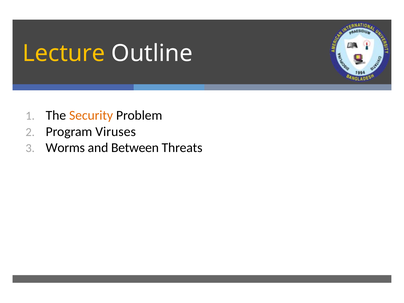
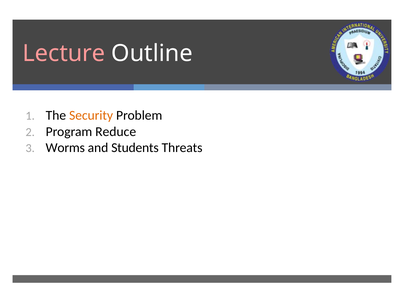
Lecture colour: yellow -> pink (64, 53)
Viruses: Viruses -> Reduce (116, 132)
Between: Between -> Students (135, 148)
